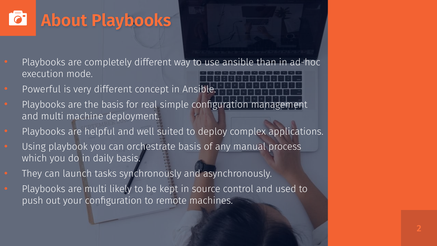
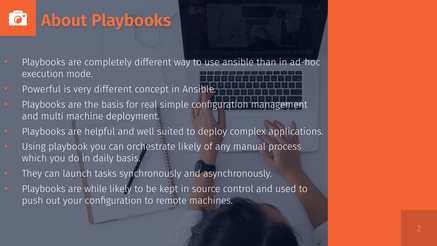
orchestrate basis: basis -> likely (190, 147)
are multi: multi -> while (96, 189)
